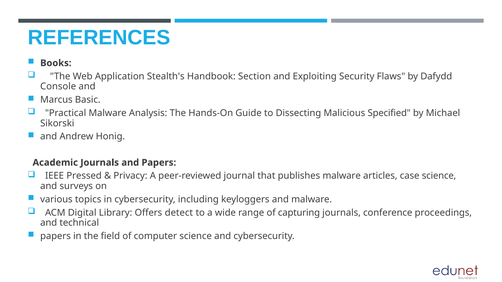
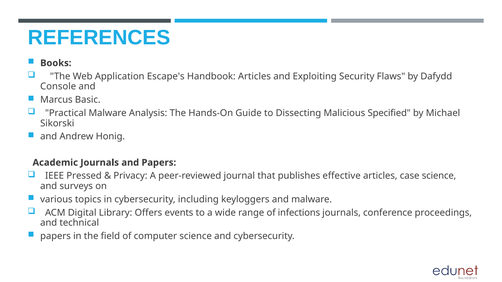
Stealth's: Stealth's -> Escape's (166, 76)
Handbook Section: Section -> Articles (254, 76)
publishes malware: malware -> effective (342, 176)
detect: detect -> events (179, 213)
capturing: capturing -> infections (299, 213)
